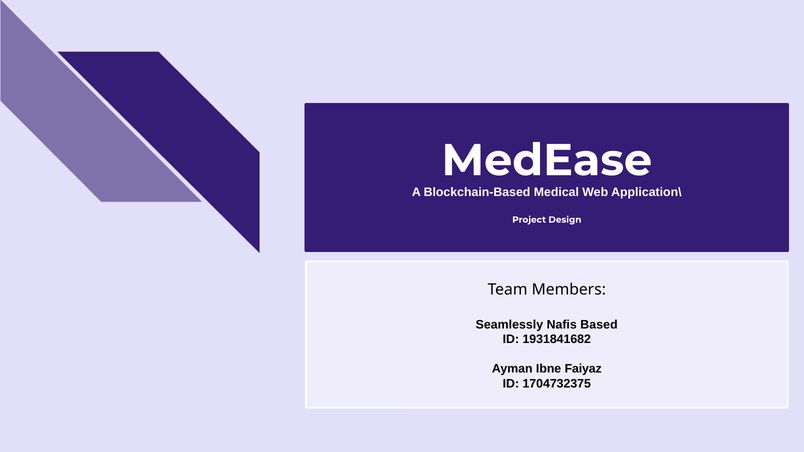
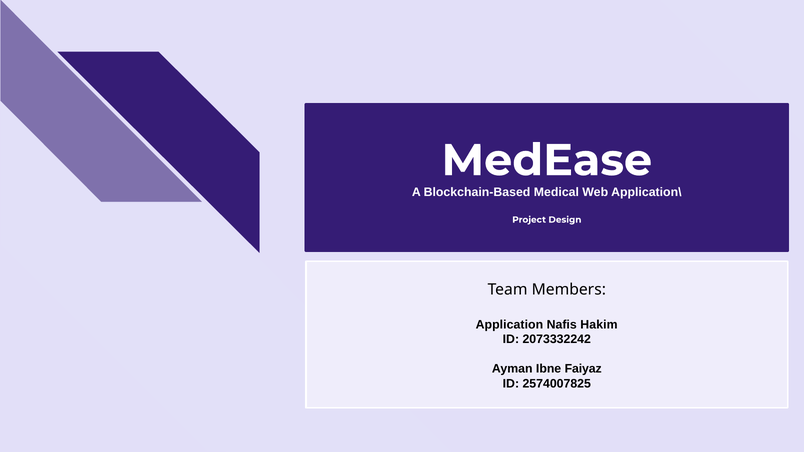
Seamlessly: Seamlessly -> Application (509, 325)
Based: Based -> Hakim (599, 325)
1931841682: 1931841682 -> 2073332242 (557, 340)
1704732375: 1704732375 -> 2574007825 (557, 384)
